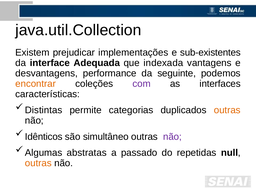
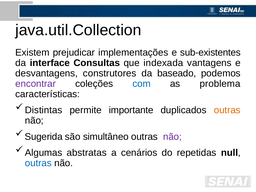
Adequada: Adequada -> Consultas (97, 63)
performance: performance -> construtores (110, 73)
seguinte: seguinte -> baseado (177, 73)
encontrar colour: orange -> purple (36, 84)
com colour: purple -> blue (142, 84)
interfaces: interfaces -> problema (220, 84)
categorias: categorias -> importante (131, 110)
Idênticos: Idênticos -> Sugerida (44, 137)
passado: passado -> cenários (139, 153)
outras colour: orange -> blue (38, 163)
